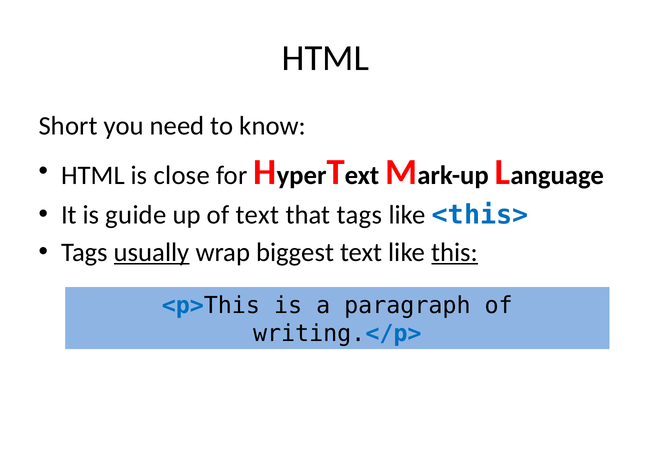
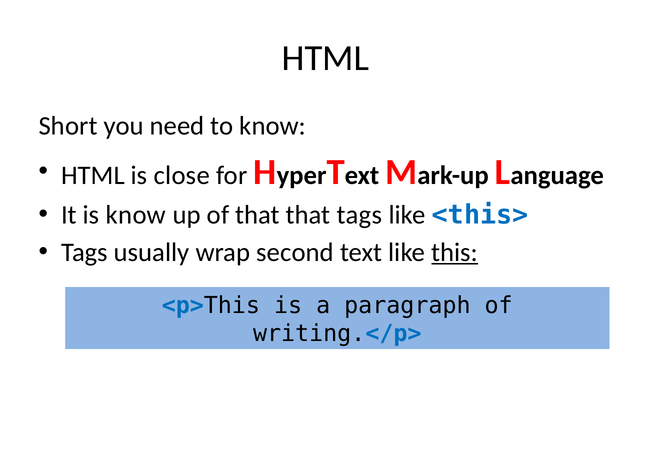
is guide: guide -> know (136, 215)
of text: text -> that (258, 215)
usually underline: present -> none (152, 252)
biggest: biggest -> second (295, 252)
